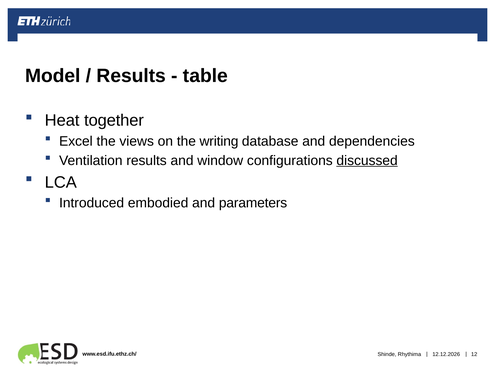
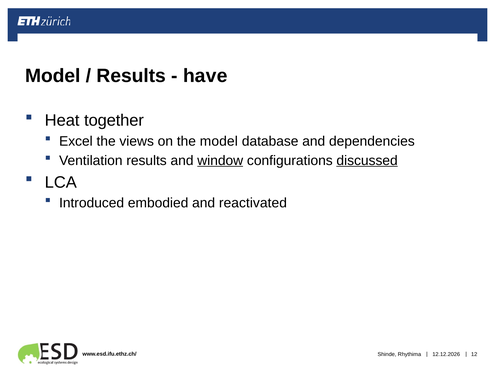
table: table -> have (205, 76)
the writing: writing -> model (219, 141)
window underline: none -> present (220, 161)
parameters: parameters -> reactivated (253, 203)
